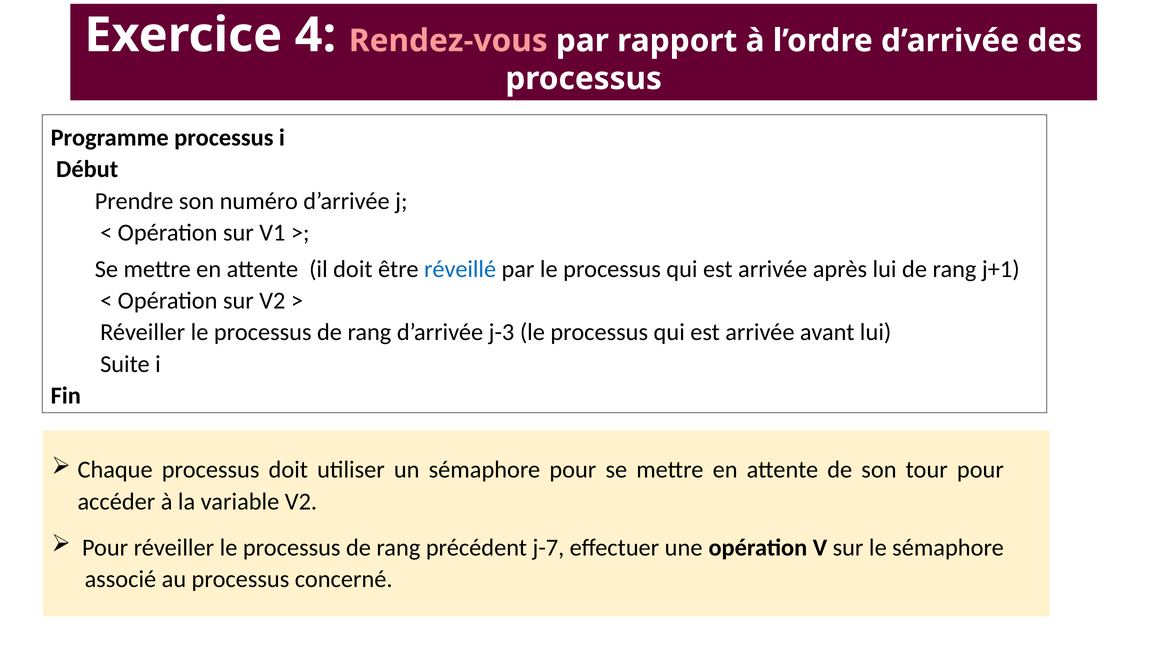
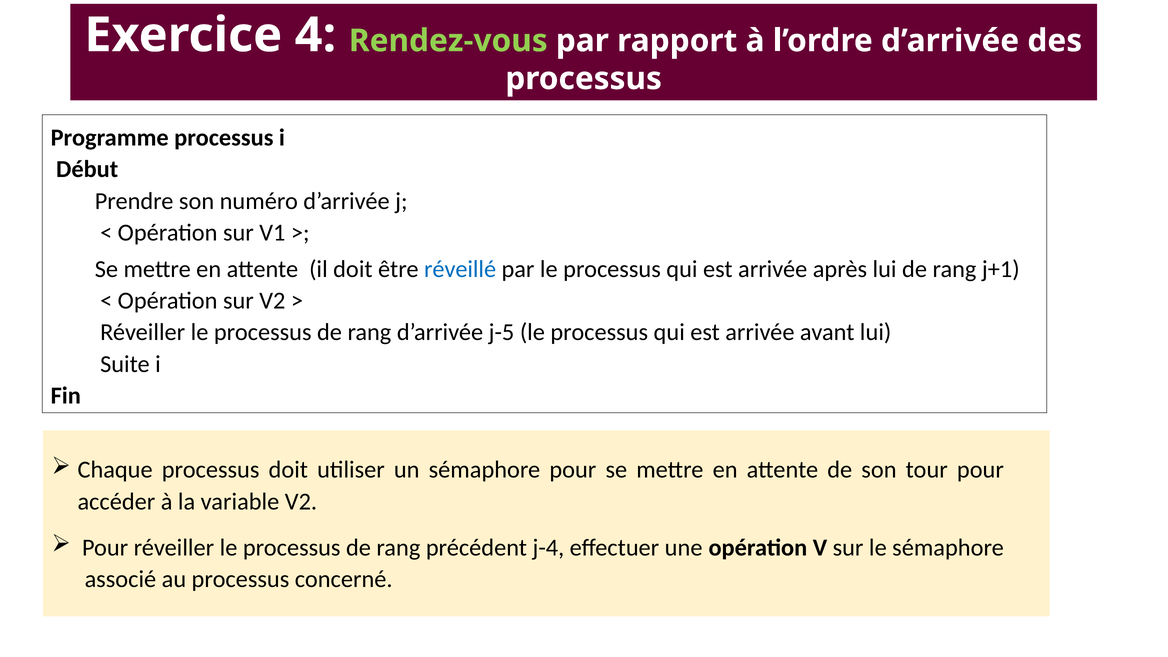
Rendez-vous colour: pink -> light green (448, 41)
j-3: j-3 -> j-5 (502, 332)
j-7: j-7 -> j-4 (548, 548)
